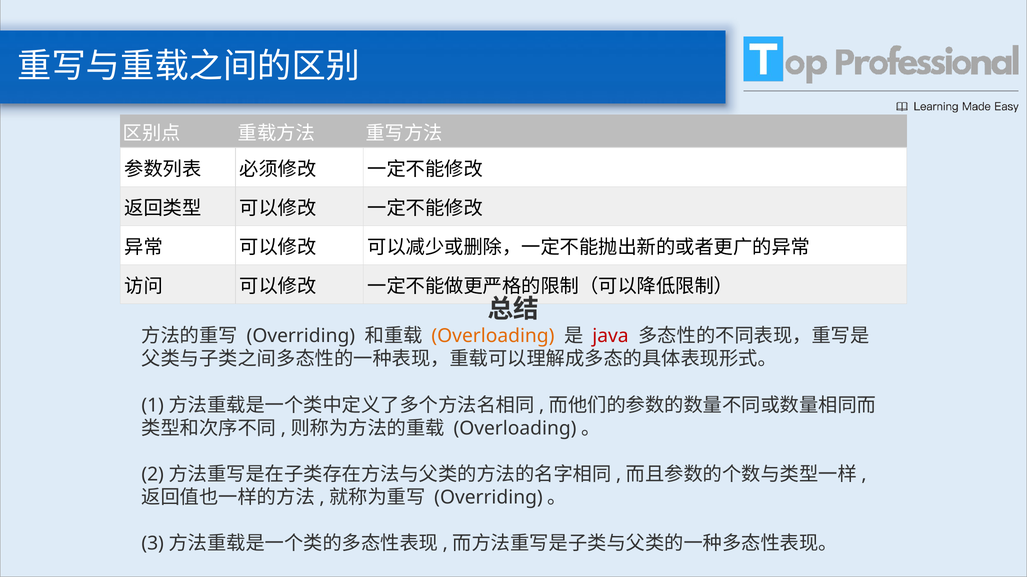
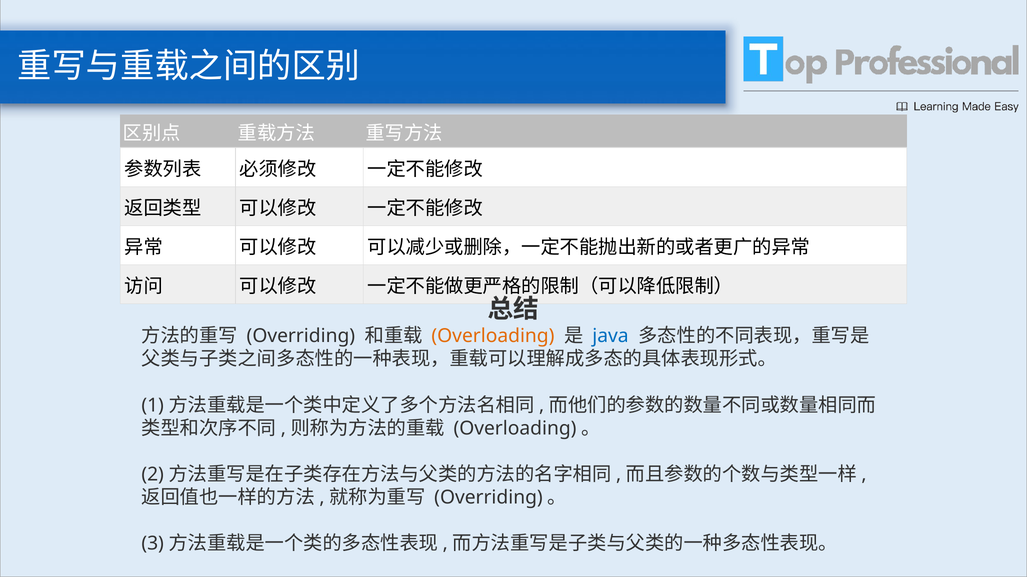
java colour: red -> blue (610, 336)
